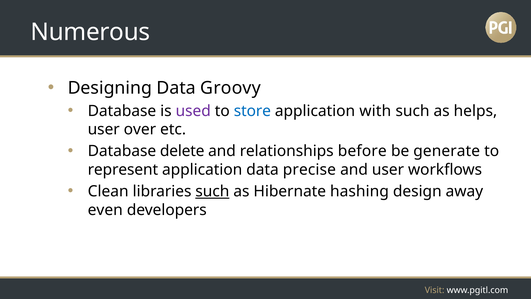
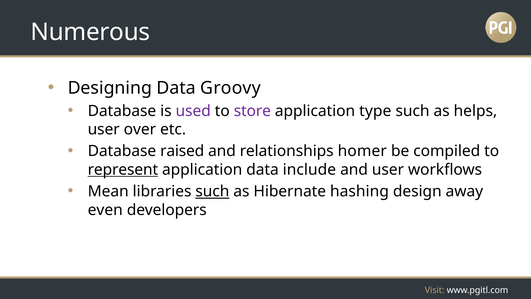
store colour: blue -> purple (252, 111)
with: with -> type (375, 111)
delete: delete -> raised (182, 151)
before: before -> homer (362, 151)
generate: generate -> compiled (447, 151)
represent underline: none -> present (123, 170)
precise: precise -> include (309, 170)
Clean: Clean -> Mean (108, 191)
